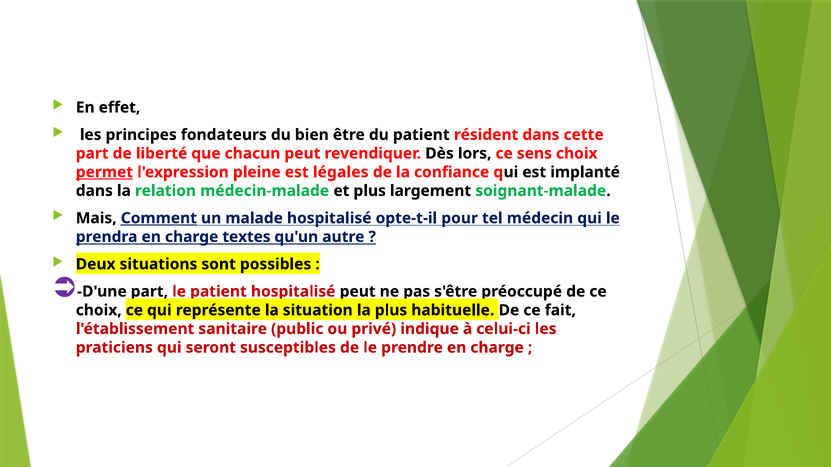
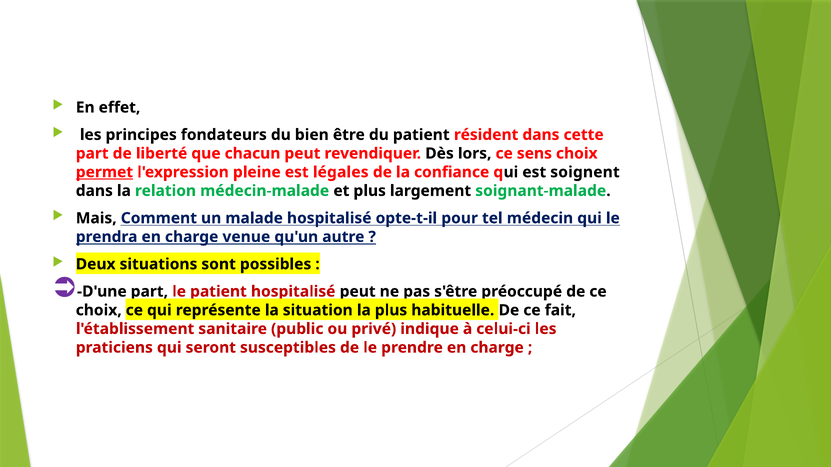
implanté: implanté -> soignent (585, 172)
Comment underline: present -> none (159, 218)
textes: textes -> venue (246, 237)
